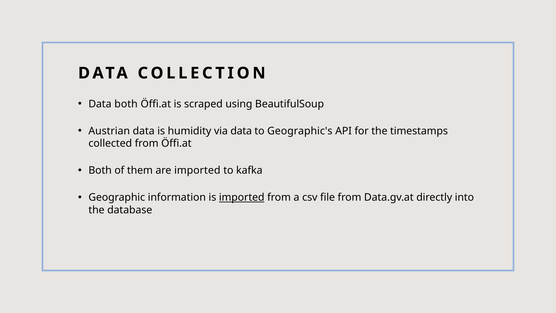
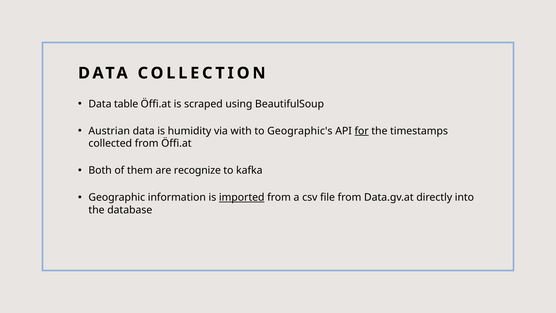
Data both: both -> table (126, 104)
via data: data -> with (241, 131)
for underline: none -> present (362, 131)
are imported: imported -> recognize (197, 170)
